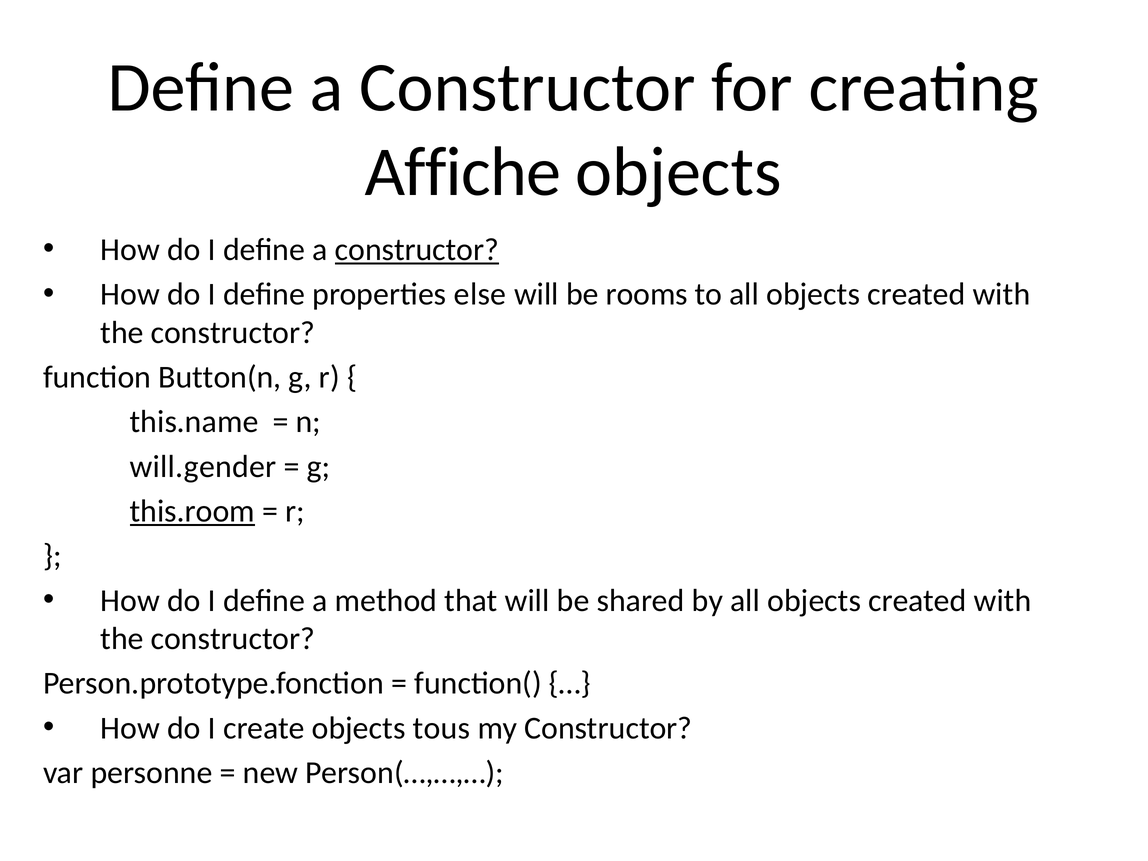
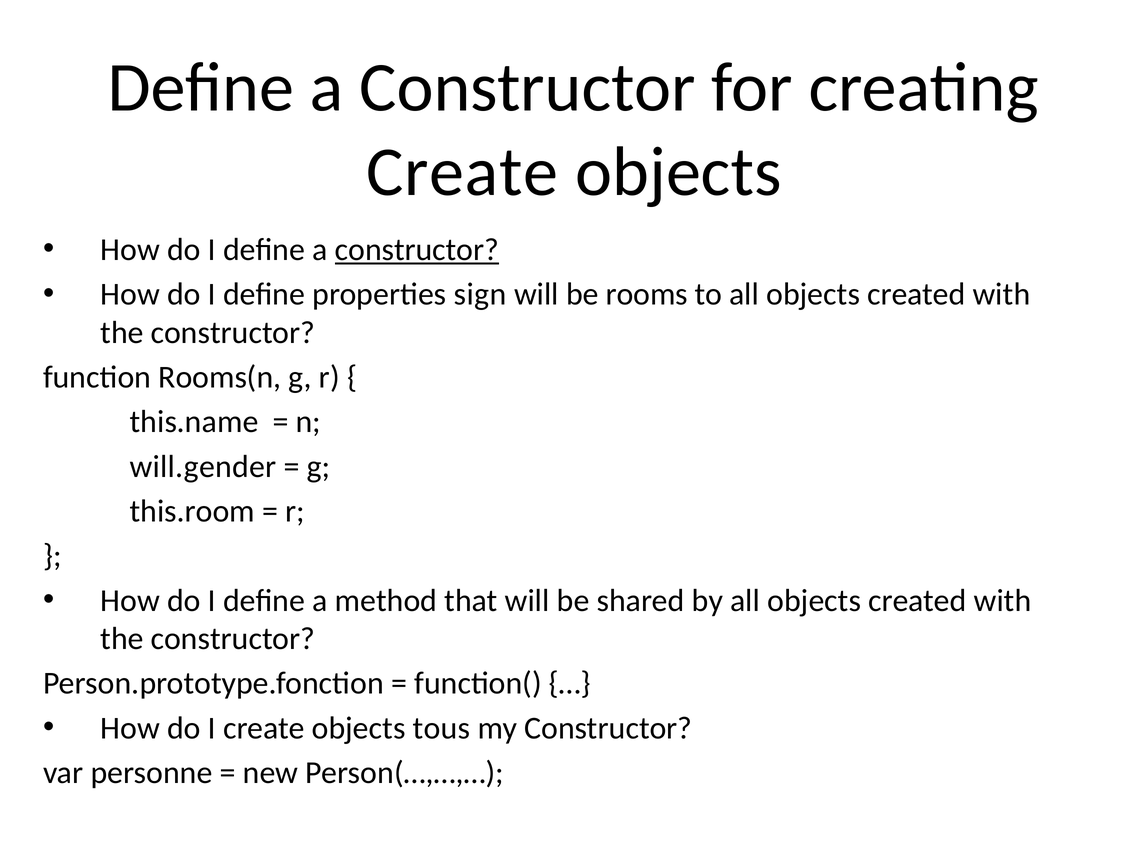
Affiche: Affiche -> Create (462, 172)
else: else -> sign (480, 294)
Button(n: Button(n -> Rooms(n (220, 377)
this.room underline: present -> none (192, 511)
